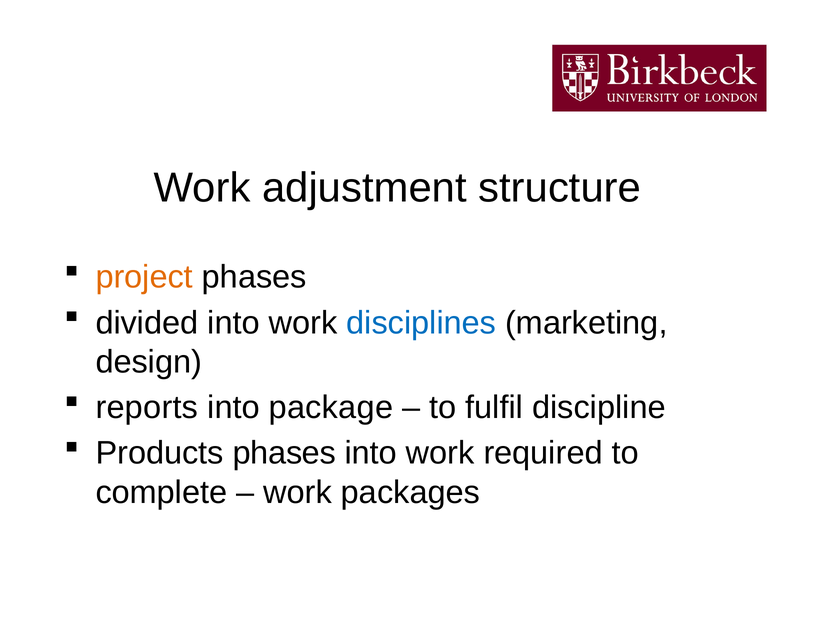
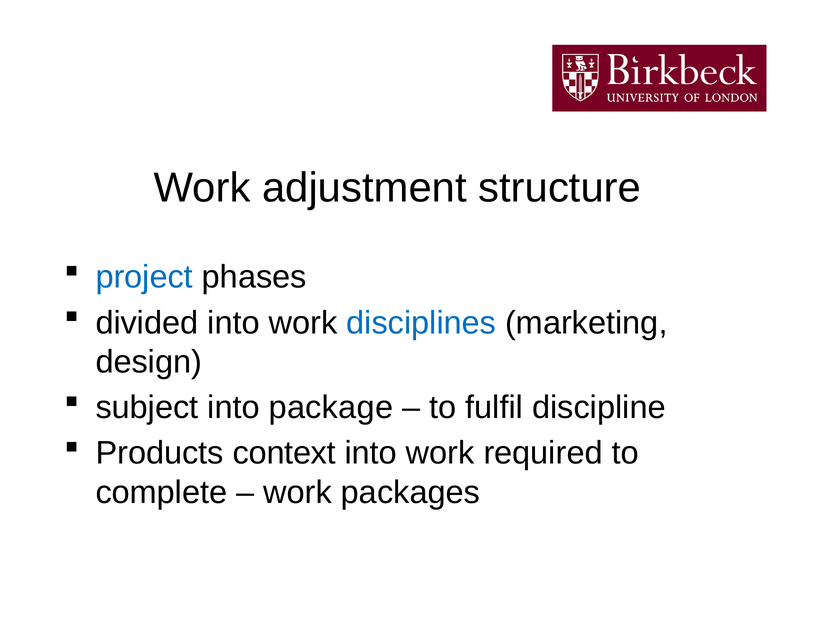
project colour: orange -> blue (144, 277)
reports: reports -> subject (147, 407)
Products phases: phases -> context (284, 453)
